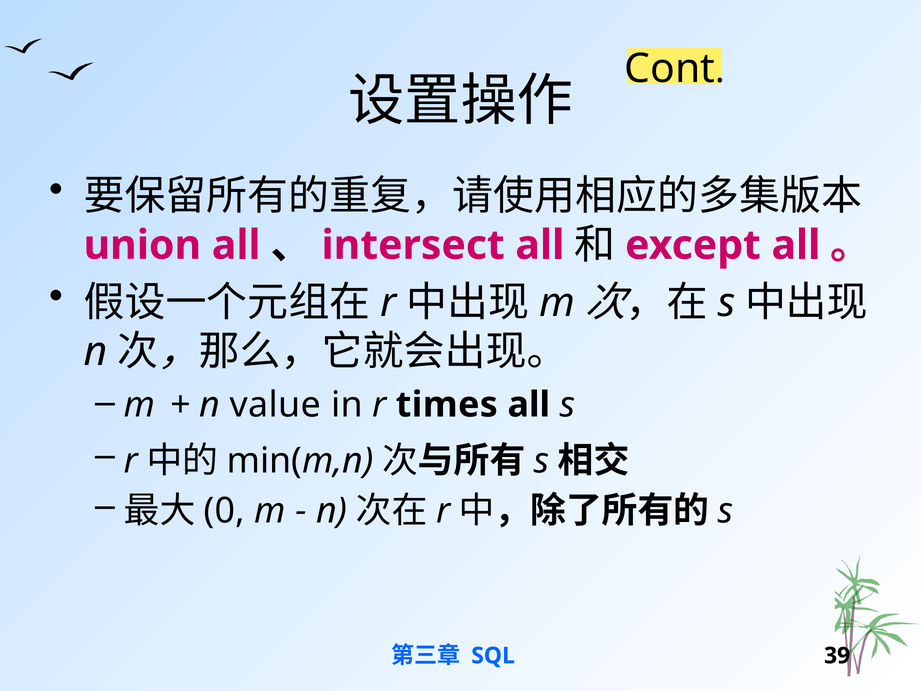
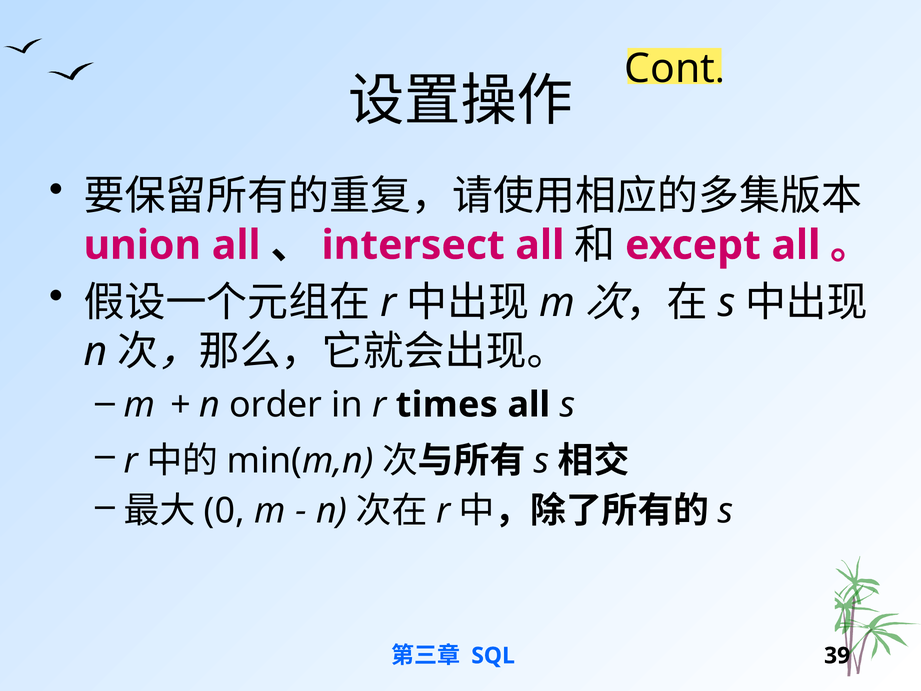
value: value -> order (276, 405)
